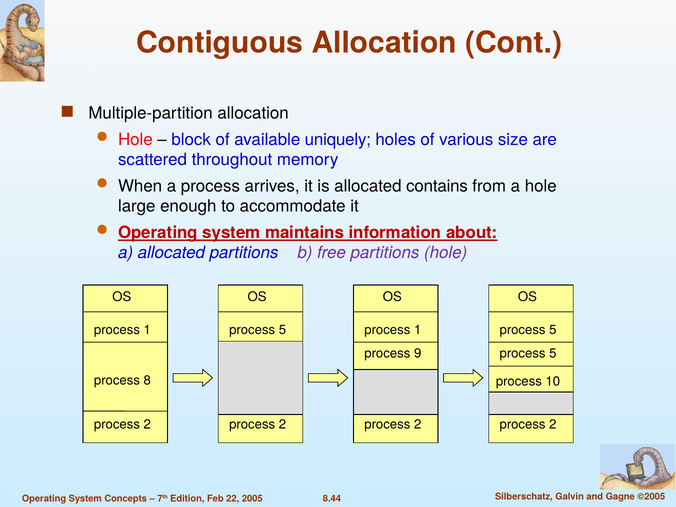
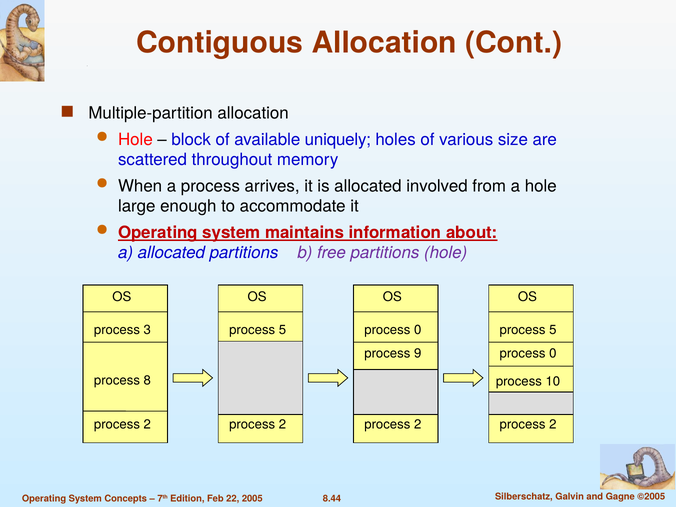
contains: contains -> involved (437, 186)
1: 1 -> 3 (147, 330)
1: 1 -> 0 (418, 330)
5: 5 -> 0 (553, 353)
